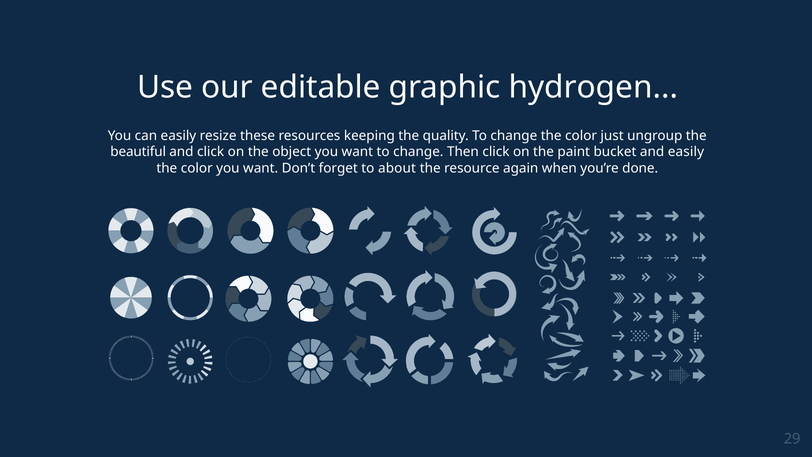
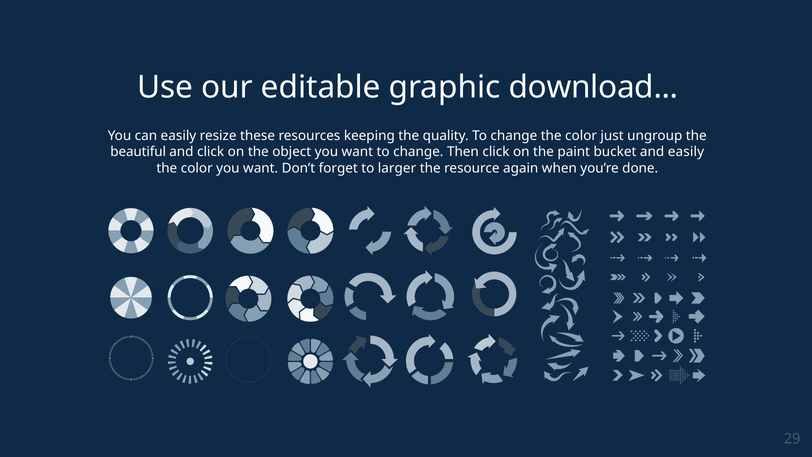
hydrogen: hydrogen -> download (593, 87)
about: about -> larger (397, 168)
